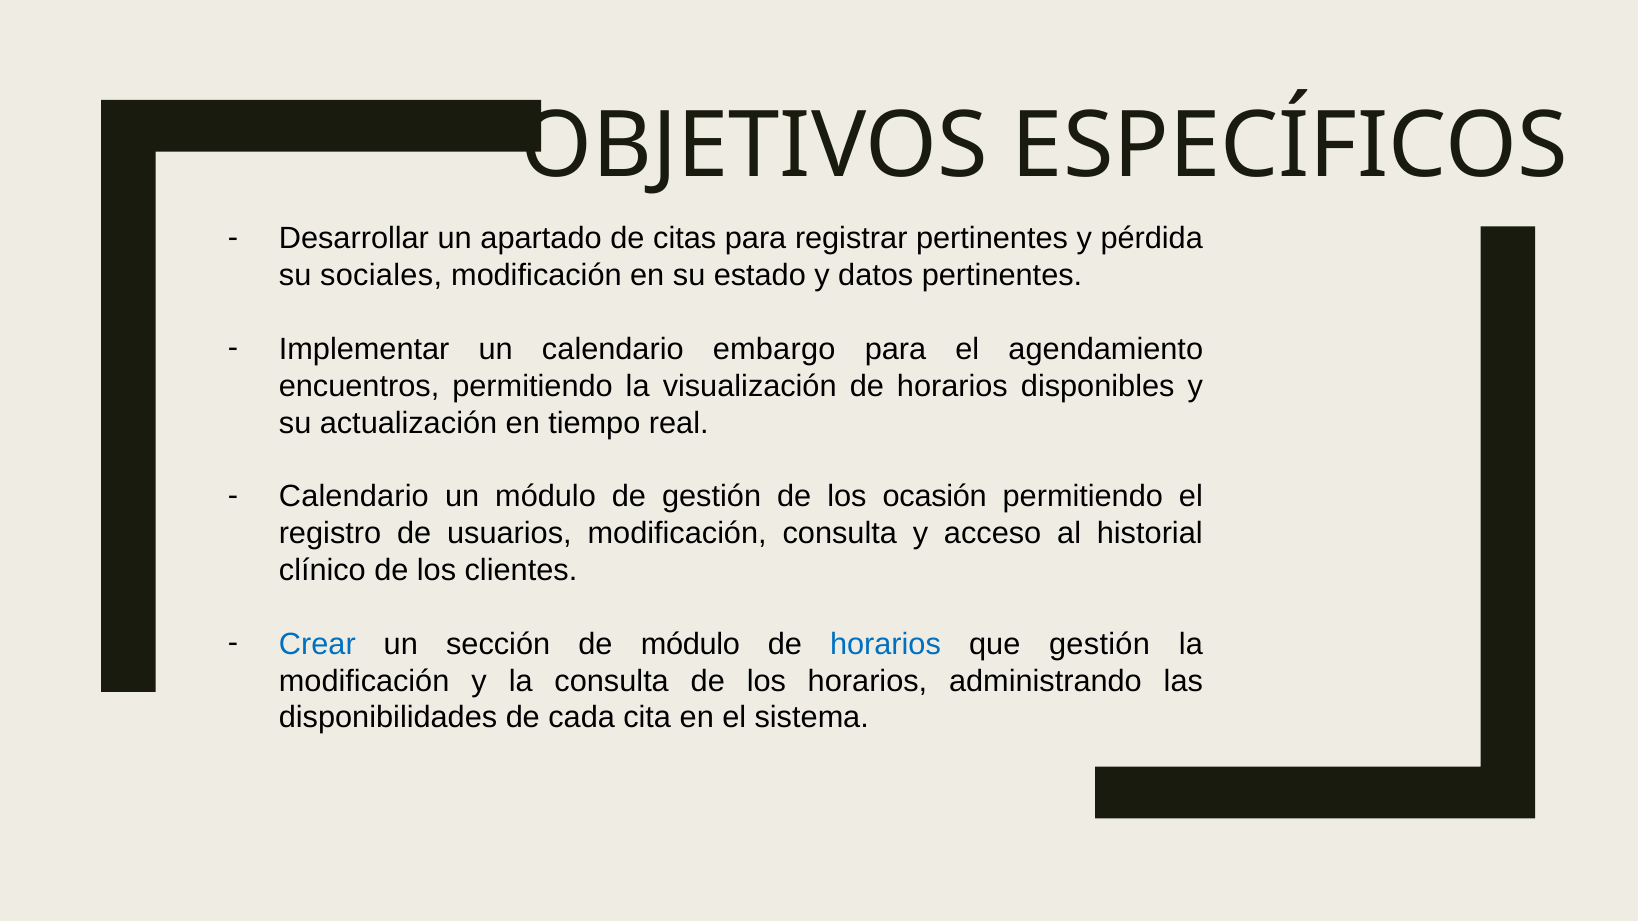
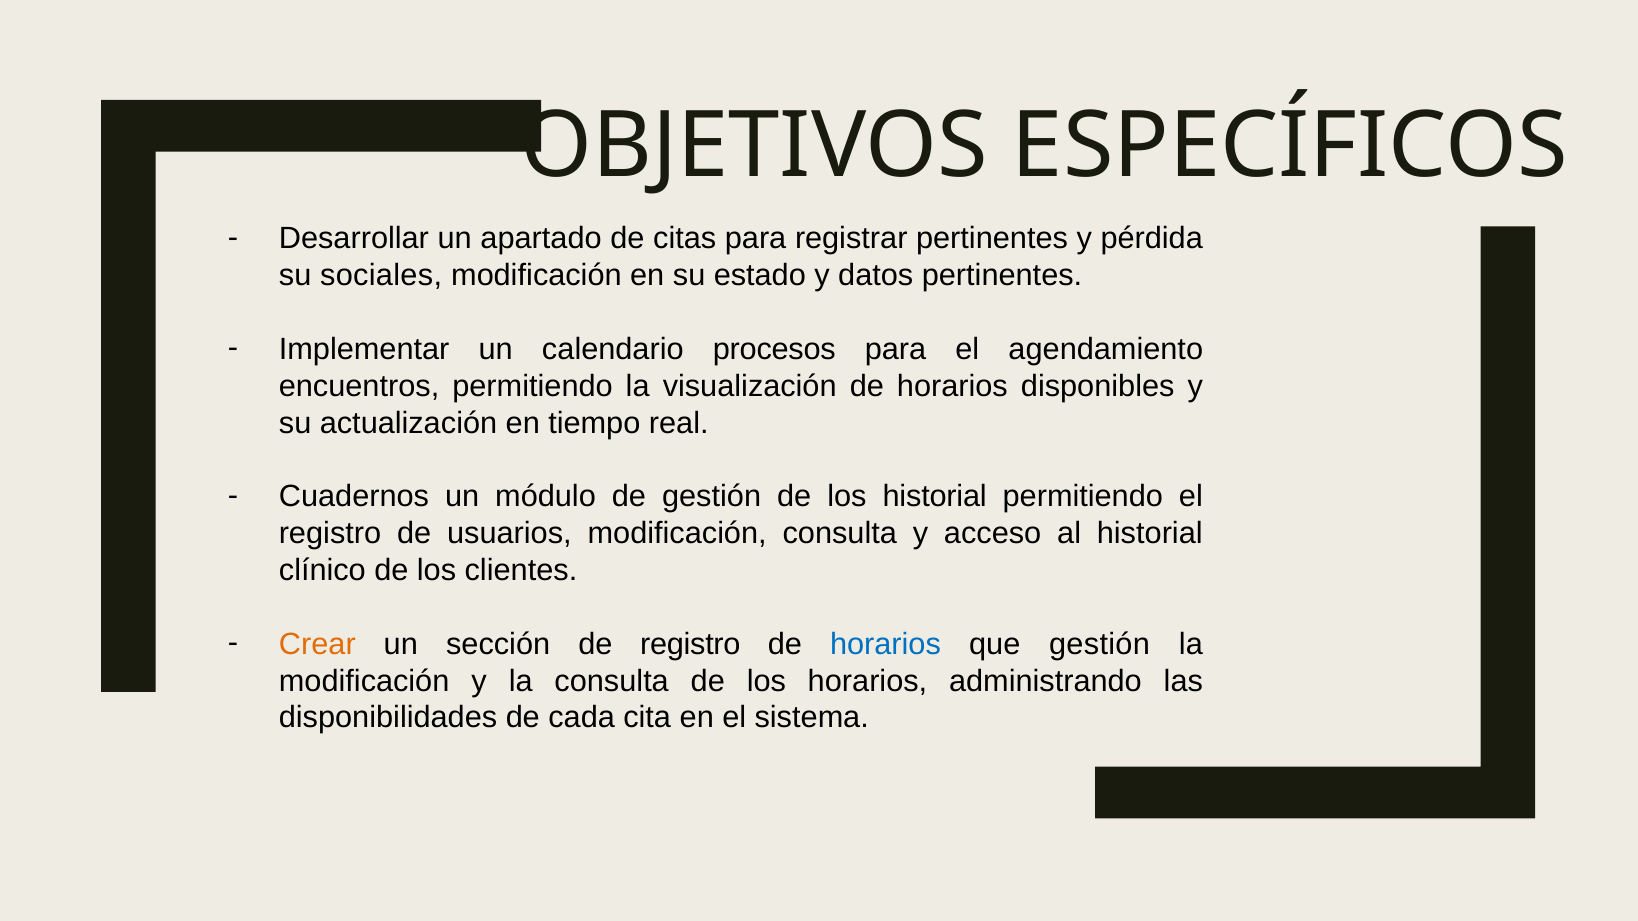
embargo: embargo -> procesos (774, 349)
Calendario: Calendario -> Cuadernos (354, 497)
los ocasión: ocasión -> historial (935, 497)
Crear colour: blue -> orange (317, 644)
de módulo: módulo -> registro (690, 644)
